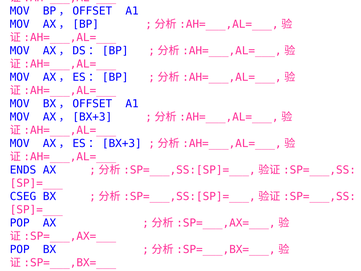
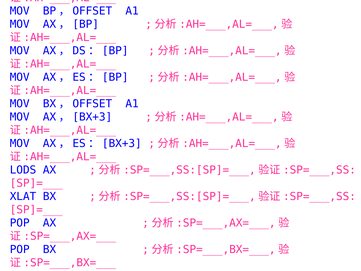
ENDS: ENDS -> LODS (23, 170)
CSEG: CSEG -> XLAT (23, 196)
